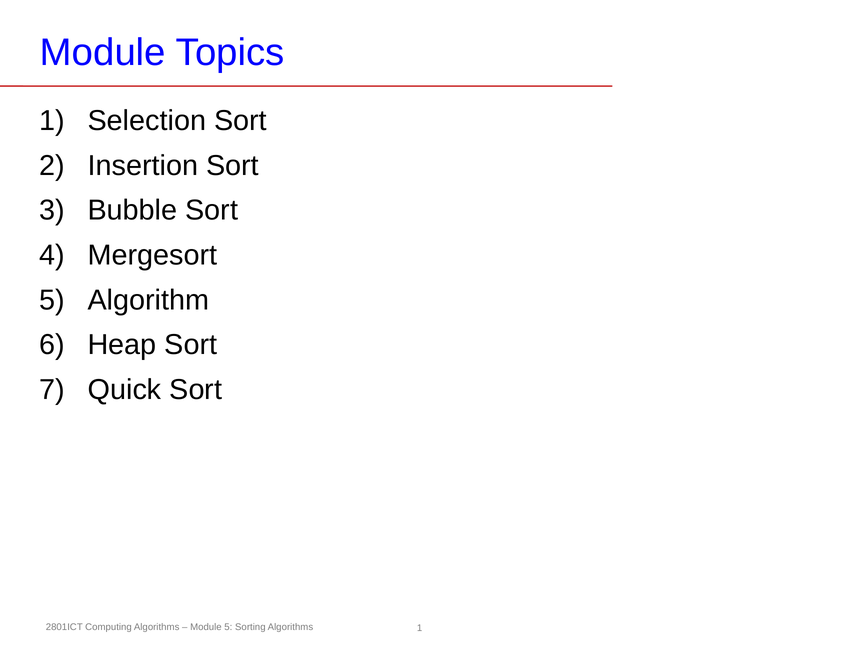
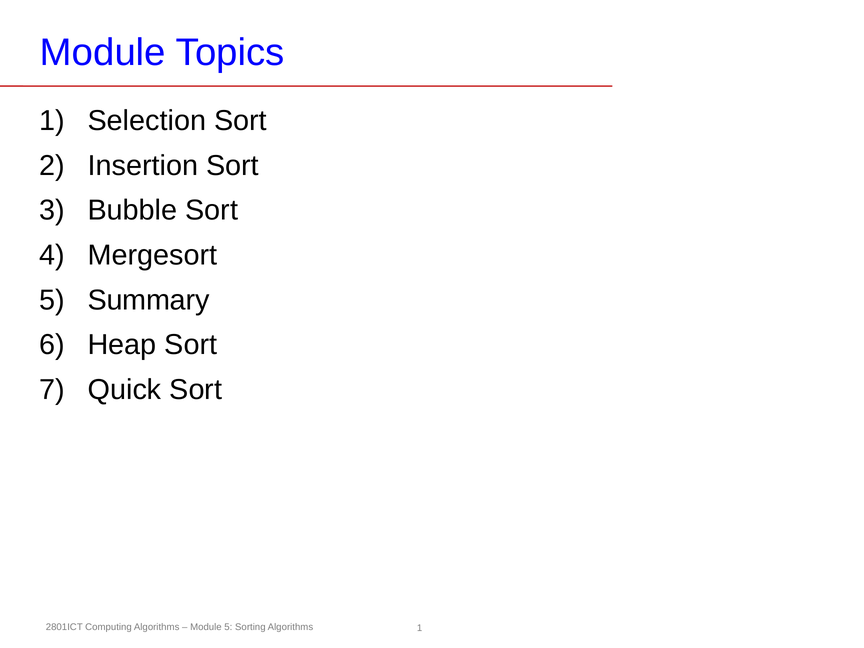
Algorithm: Algorithm -> Summary (149, 300)
